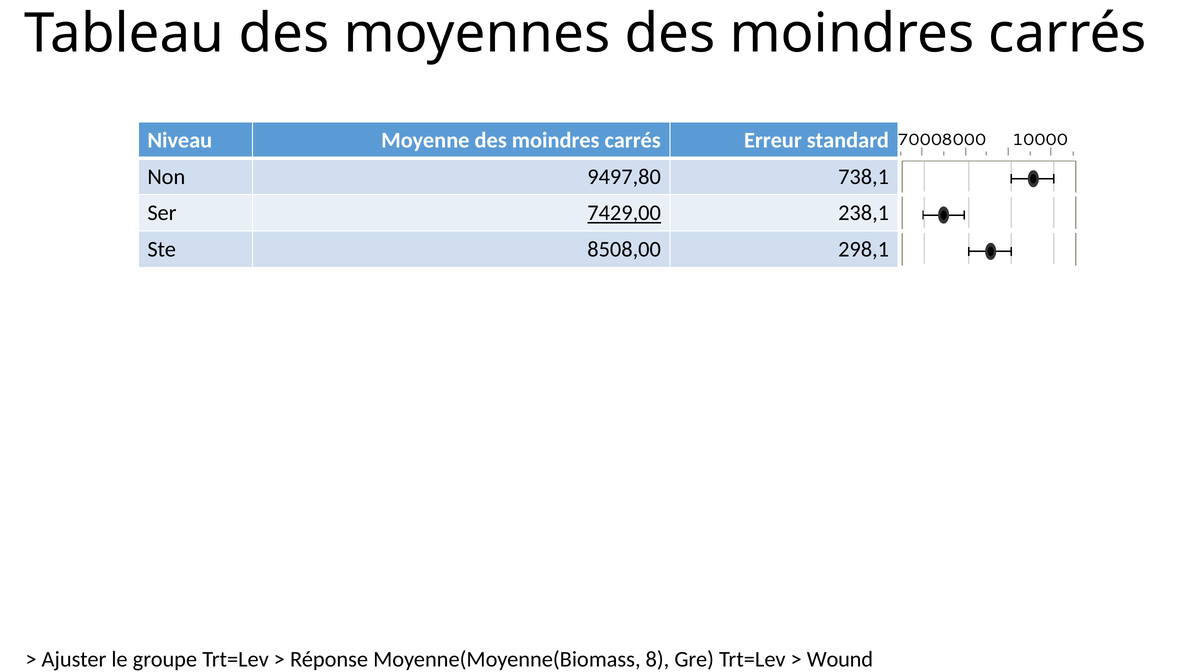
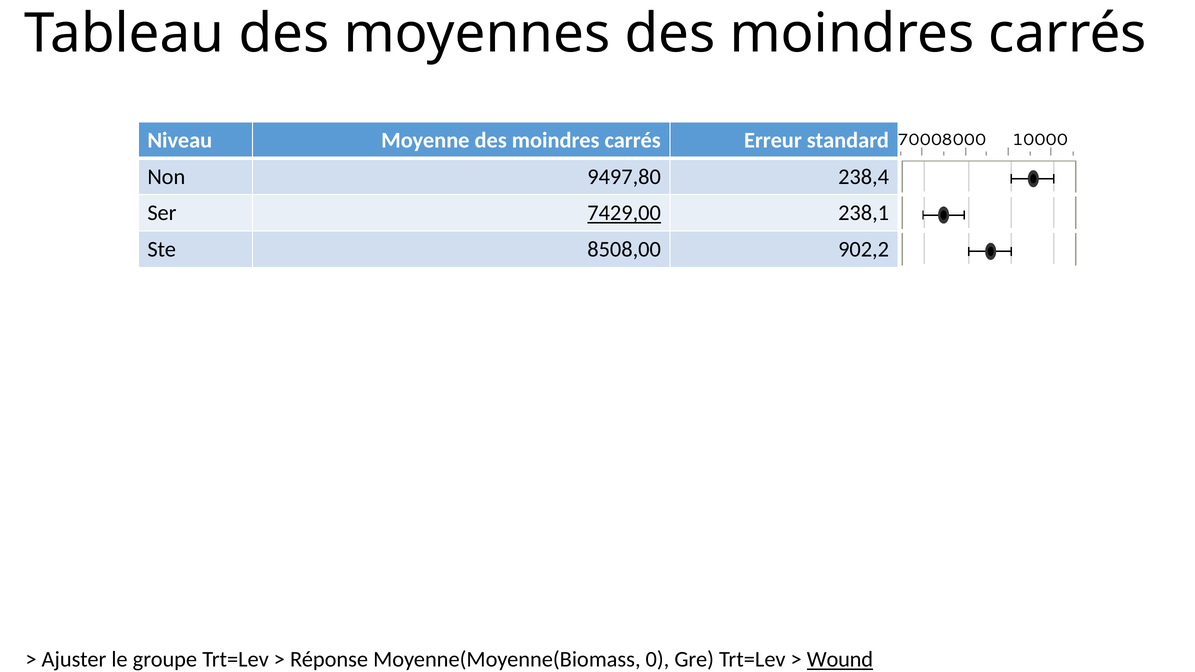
738,1: 738,1 -> 238,4 (864, 177)
298,1: 298,1 -> 902,2 (864, 249)
8: 8 -> 0 (657, 660)
Wound underline: none -> present (840, 660)
